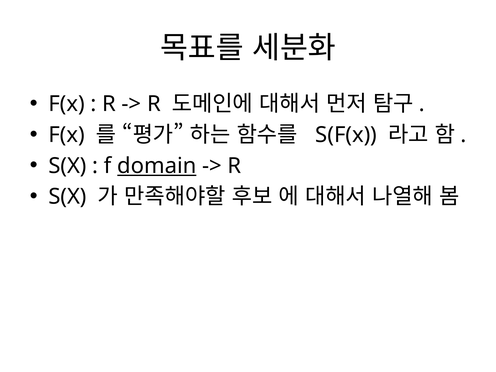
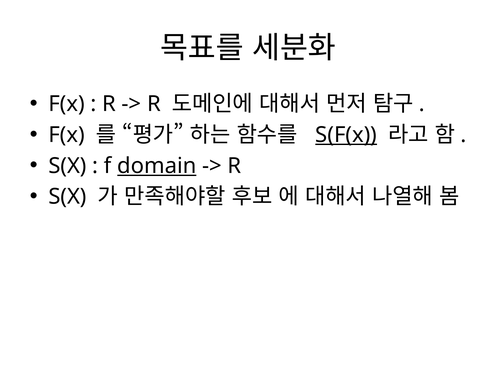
S(F(x underline: none -> present (346, 135)
